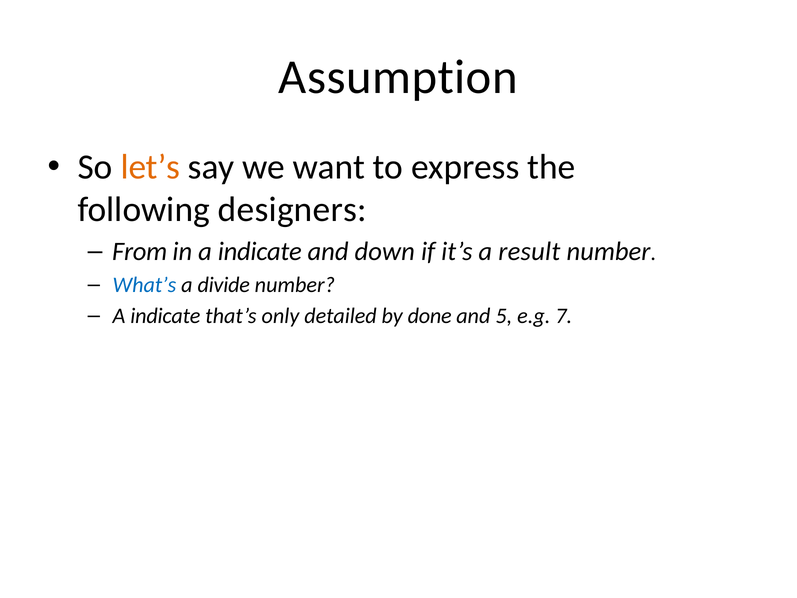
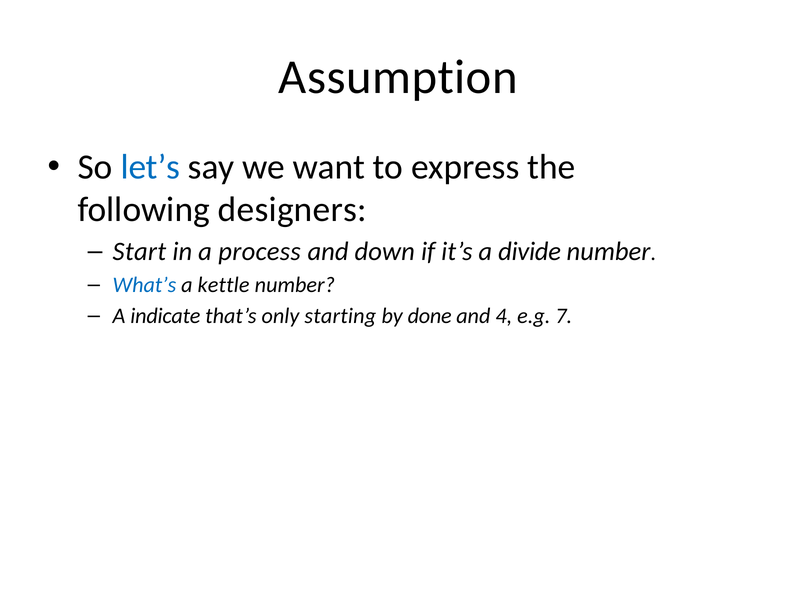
let’s colour: orange -> blue (150, 167)
From: From -> Start (139, 252)
in a indicate: indicate -> process (260, 252)
result: result -> divide (530, 252)
divide: divide -> kettle (224, 285)
detailed: detailed -> starting (340, 316)
5: 5 -> 4 (504, 316)
